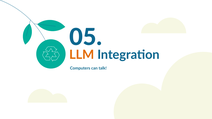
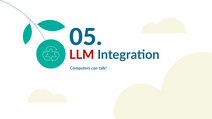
LLM colour: orange -> red (82, 55)
